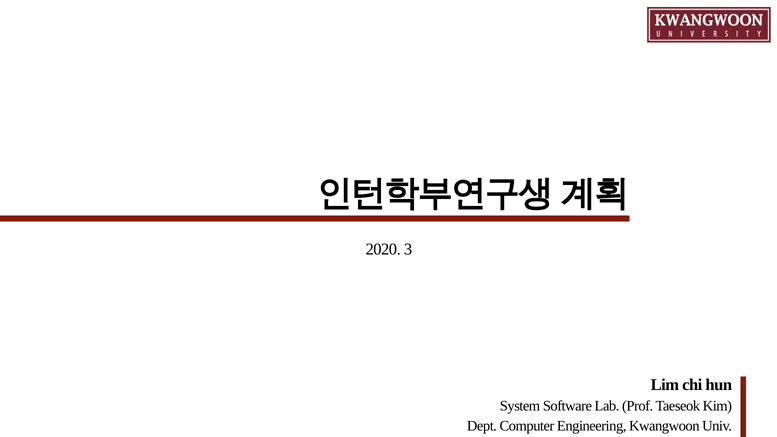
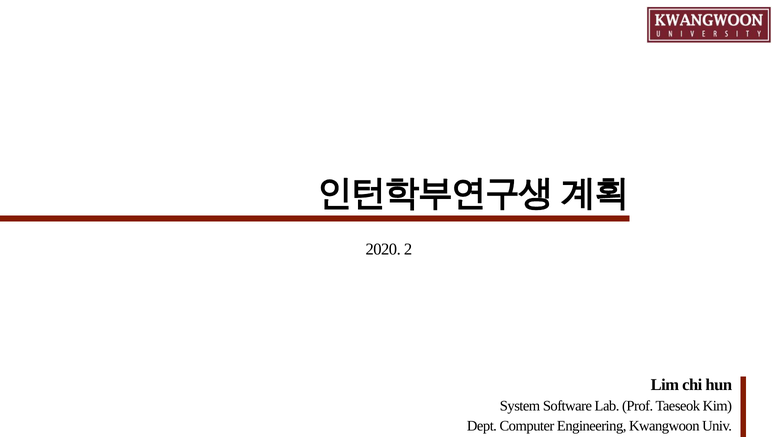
3: 3 -> 2 (408, 249)
